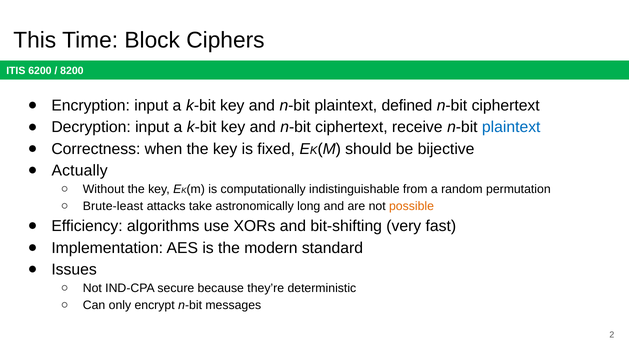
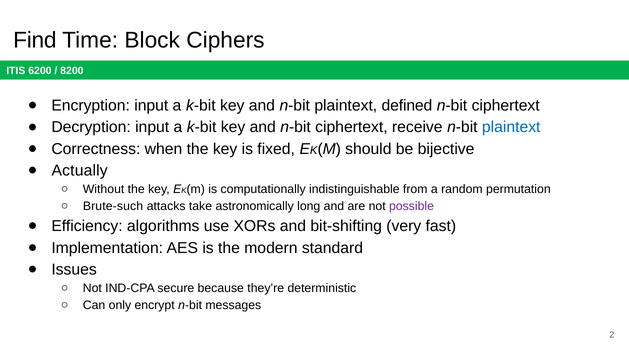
This: This -> Find (35, 40)
Brute-least: Brute-least -> Brute-such (113, 206)
possible colour: orange -> purple (412, 206)
